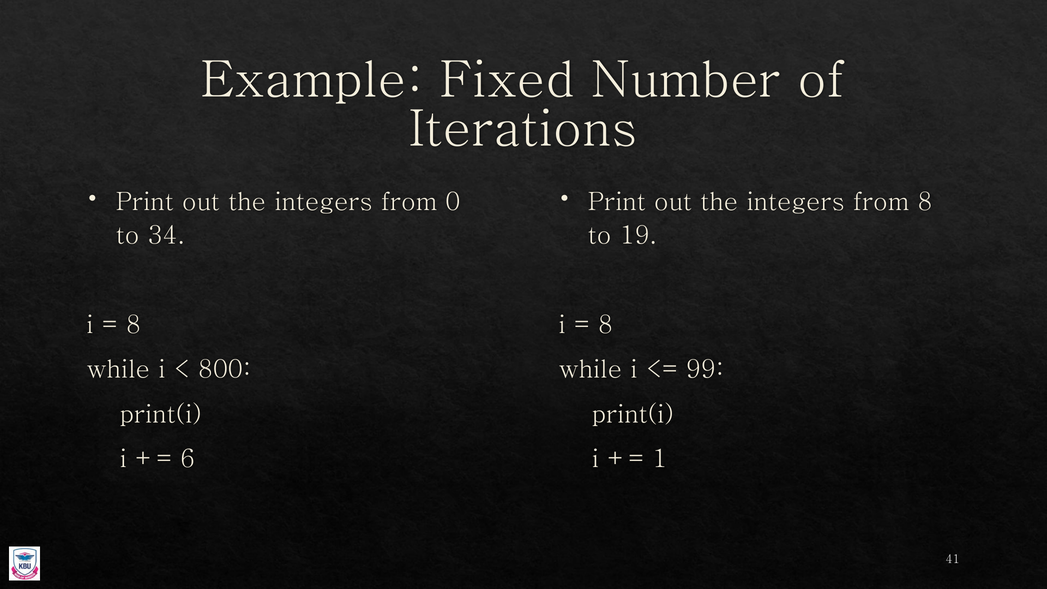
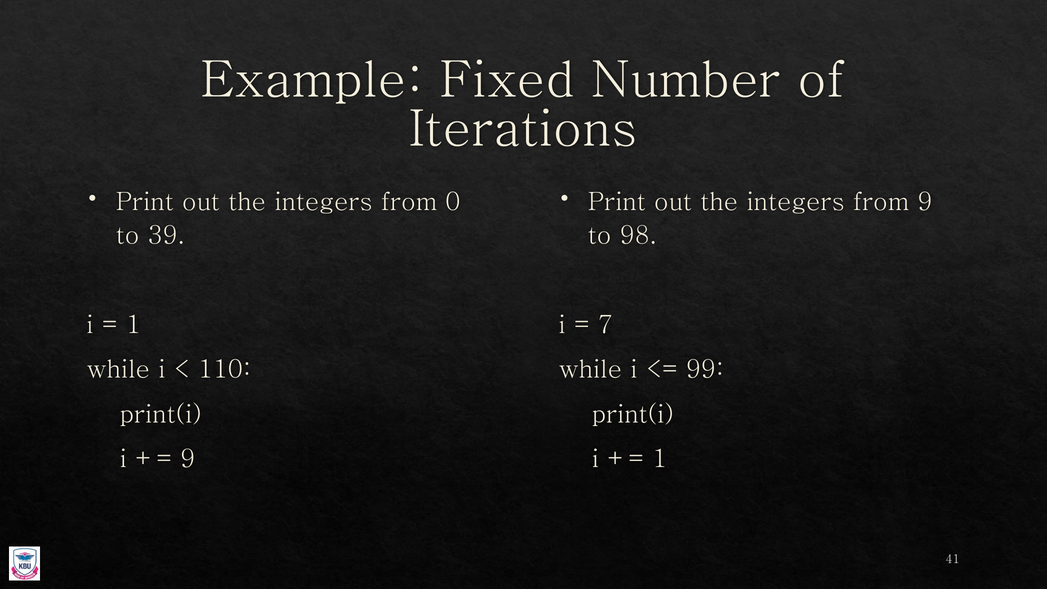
from 8: 8 -> 9 (925, 202)
34: 34 -> 39 (166, 235)
19: 19 -> 98 (638, 235)
8: 8 -> 1 (133, 325)
8: 8 -> 7 (605, 325)
800: 800 -> 110 (225, 369)
6: 6 -> 9 (188, 459)
